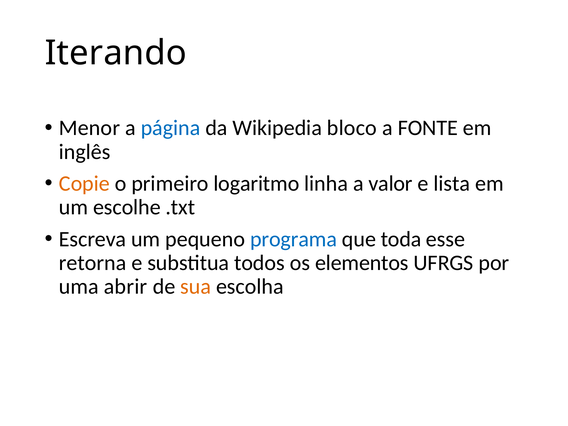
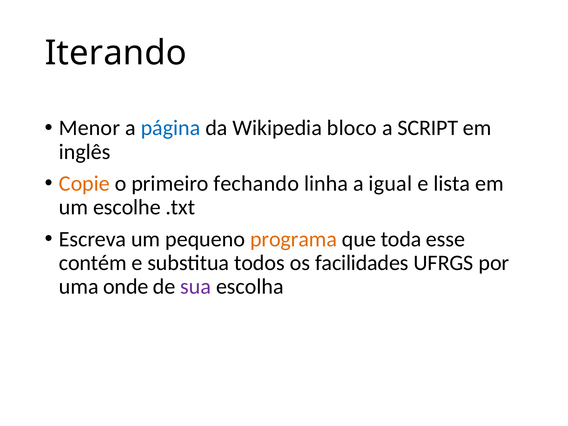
FONTE: FONTE -> SCRIPT (428, 128)
logaritmo: logaritmo -> fechando (256, 184)
valor: valor -> igual (390, 184)
programa colour: blue -> orange (294, 239)
retorna: retorna -> contém (93, 263)
elementos: elementos -> facilidades (362, 263)
abrir: abrir -> onde (126, 287)
sua colour: orange -> purple (196, 287)
